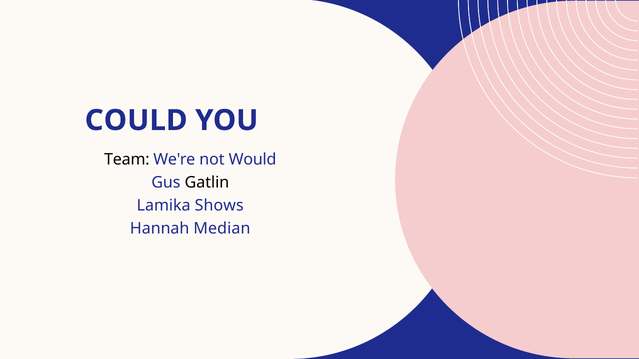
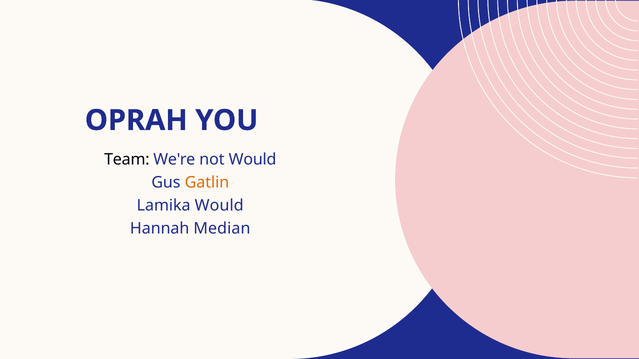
COULD: COULD -> OPRAH (136, 121)
Gatlin colour: black -> orange (207, 183)
Lamika Shows: Shows -> Would (219, 206)
